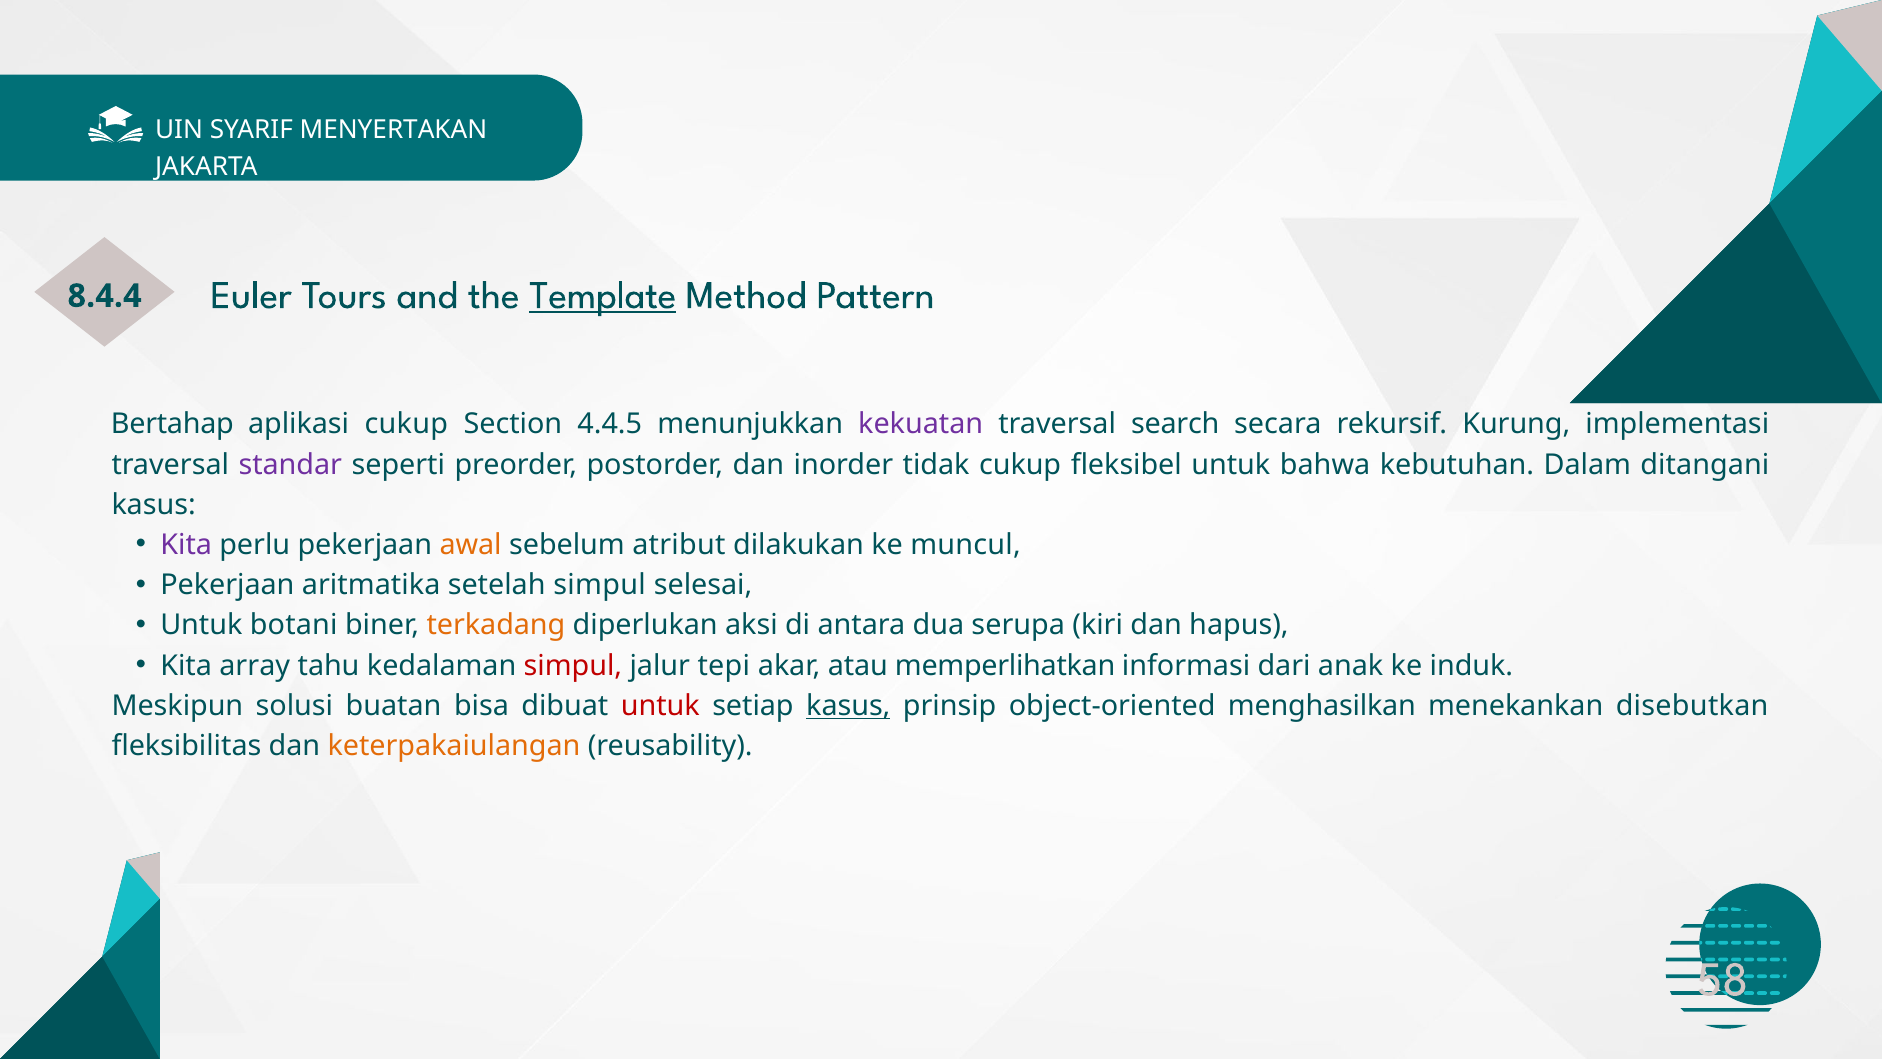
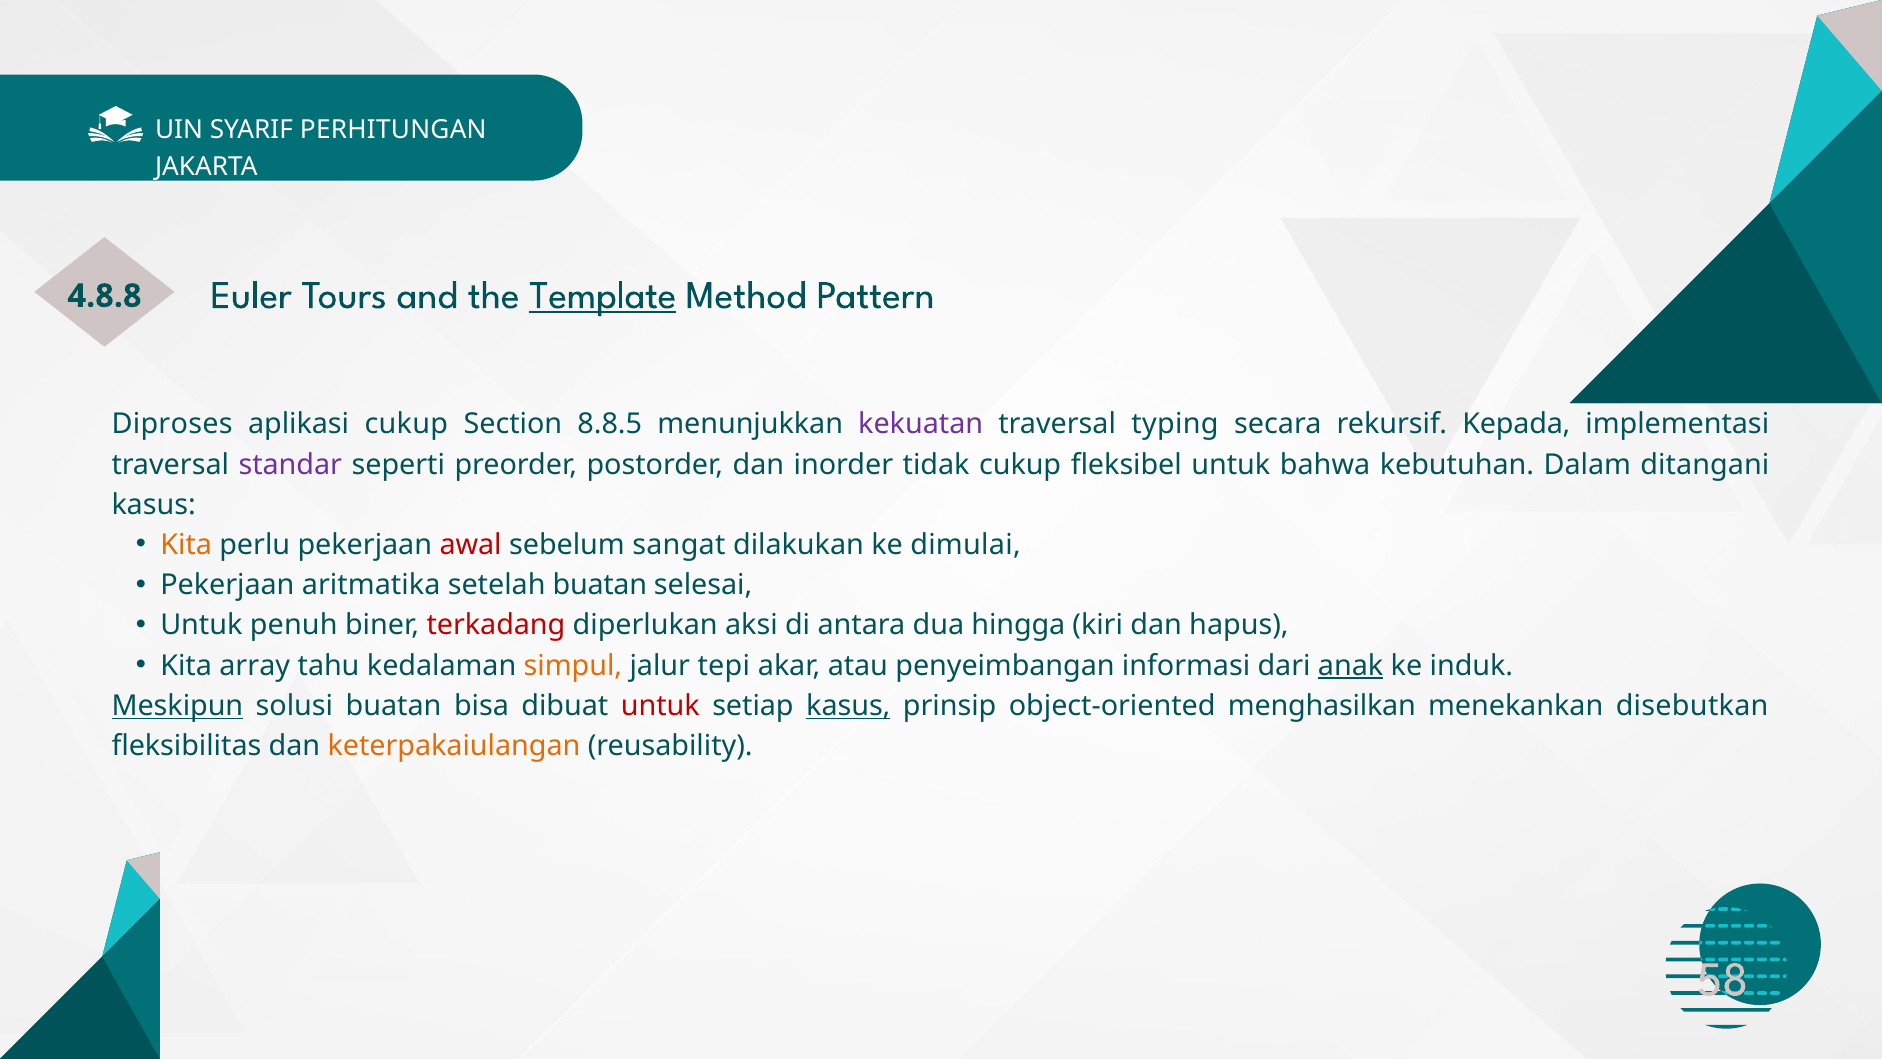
MENYERTAKAN: MENYERTAKAN -> PERHITUNGAN (393, 130)
8.4.4: 8.4.4 -> 4.8.8 (105, 296)
Bertahap: Bertahap -> Diproses (172, 424)
4.4.5: 4.4.5 -> 8.8.5 (610, 424)
search: search -> typing (1175, 424)
Kurung: Kurung -> Kepada (1516, 424)
Kita colour: purple -> orange (186, 545)
awal colour: orange -> red (471, 545)
atribut: atribut -> sangat (679, 545)
muncul: muncul -> dimulai (966, 545)
setelah simpul: simpul -> buatan (600, 585)
botani: botani -> penuh (294, 625)
terkadang colour: orange -> red (496, 625)
serupa: serupa -> hingga (1018, 625)
simpul colour: red -> orange (573, 666)
memperlihatkan: memperlihatkan -> penyeimbangan (1005, 666)
anak underline: none -> present (1351, 666)
Meskipun underline: none -> present (177, 706)
